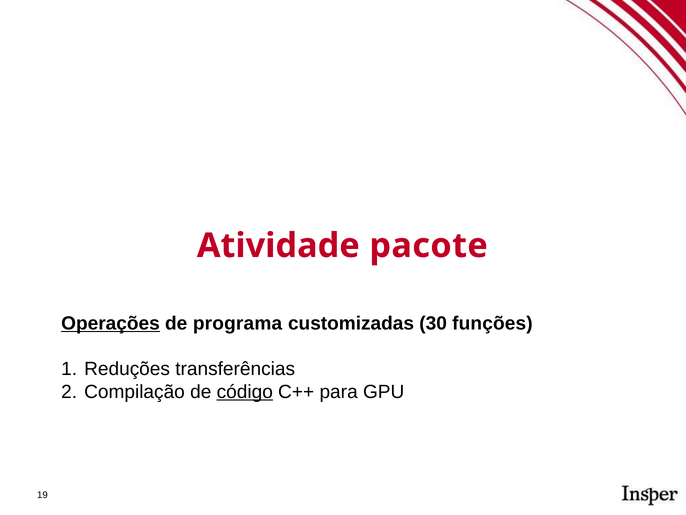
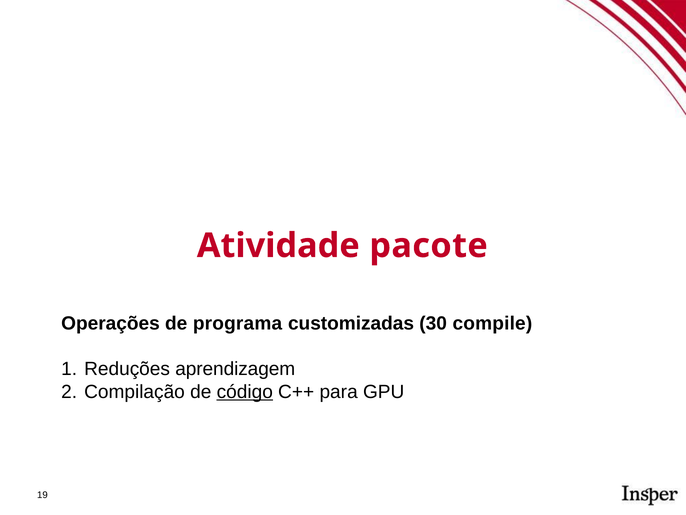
Operações underline: present -> none (110, 323)
funções: funções -> compile (492, 323)
transferências: transferências -> aprendizagem (235, 369)
